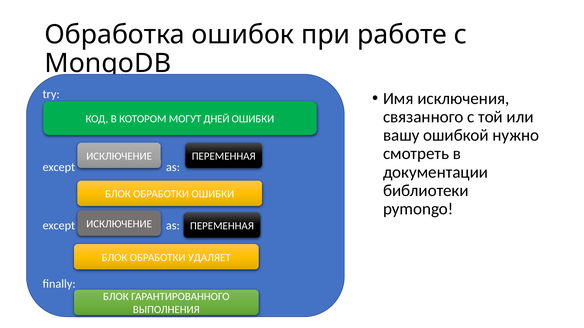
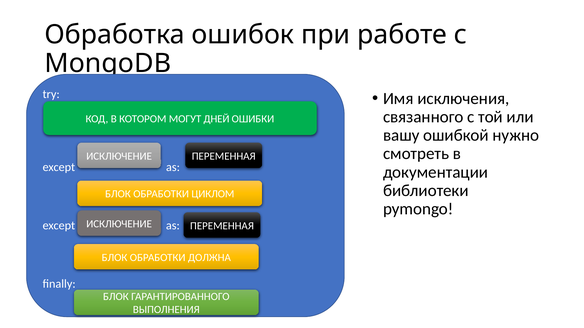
ОБРАБОТКИ ОШИБКИ: ОШИБКИ -> ЦИКЛОМ (213, 194)
УДАЛЯЕТ: УДАЛЯЕТ -> ДОЛЖНА (209, 258)
